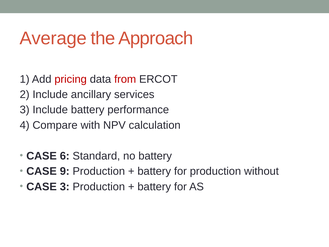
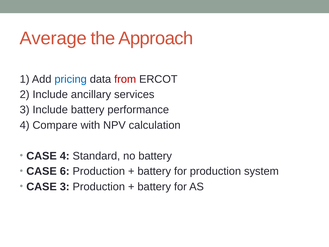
pricing colour: red -> blue (71, 79)
CASE 6: 6 -> 4 (65, 156)
9: 9 -> 6 (65, 171)
without: without -> system (261, 171)
